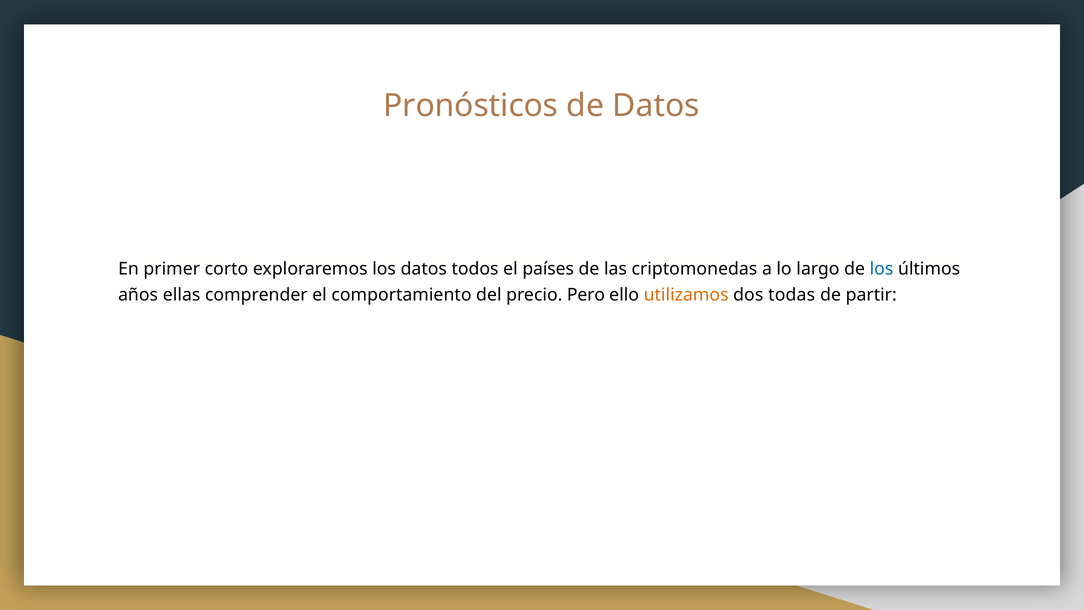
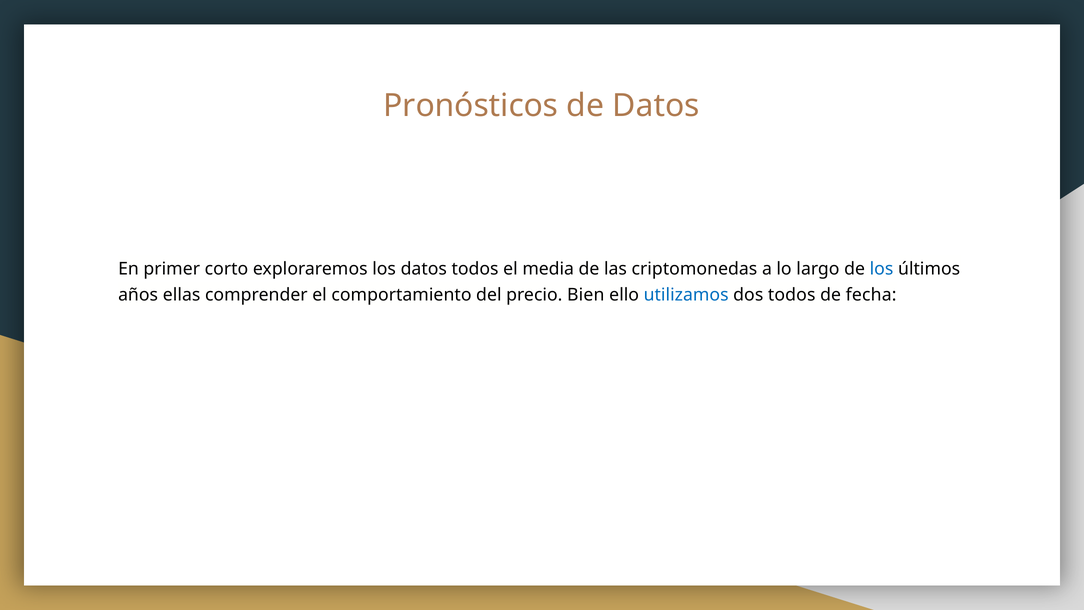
países: países -> media (548, 269)
Pero: Pero -> Bien (586, 295)
utilizamos colour: orange -> blue (686, 295)
dos todas: todas -> todos (792, 295)
partir: partir -> fecha (871, 295)
